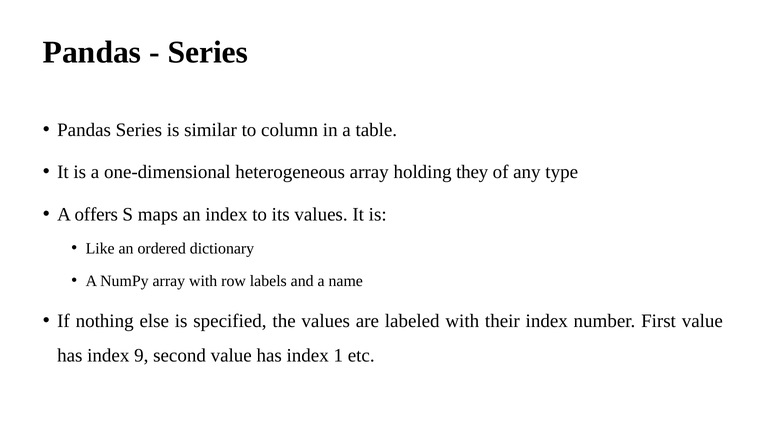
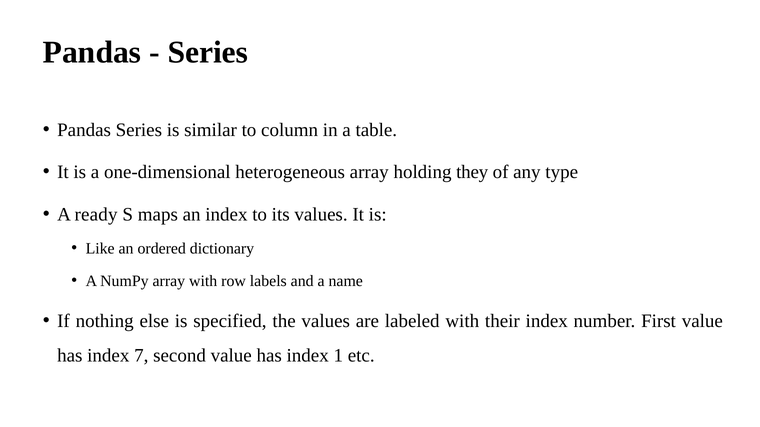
offers: offers -> ready (96, 215)
9: 9 -> 7 (141, 356)
